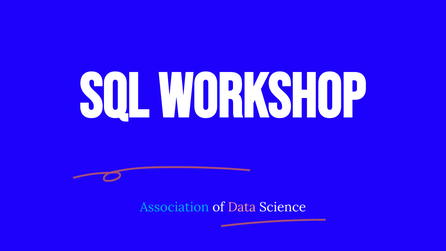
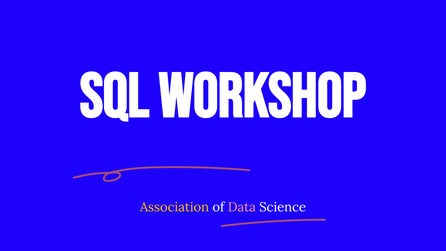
Association colour: light blue -> yellow (174, 207)
